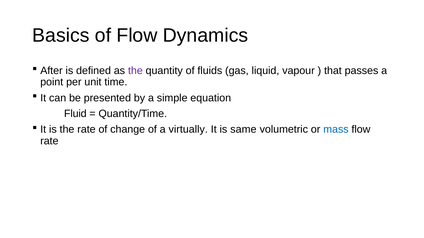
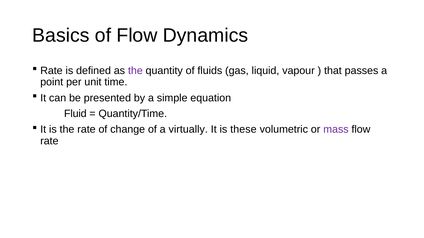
After: After -> Rate (51, 71)
same: same -> these (243, 130)
mass colour: blue -> purple (336, 130)
